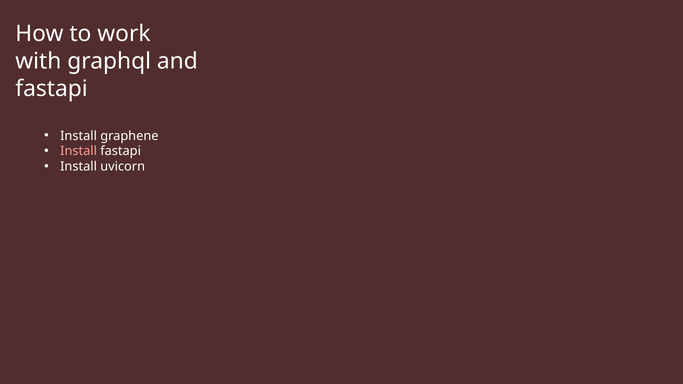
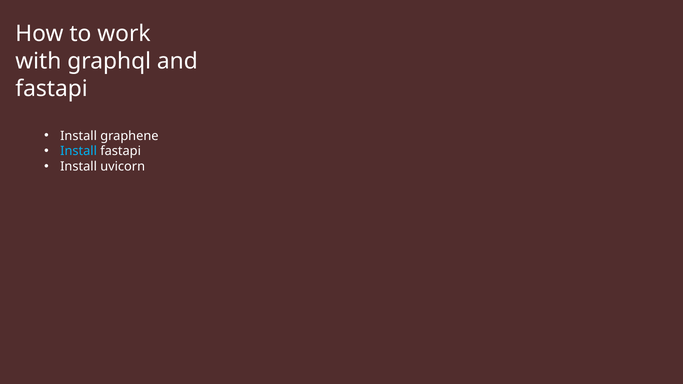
Install colour: pink -> light blue (79, 151)
